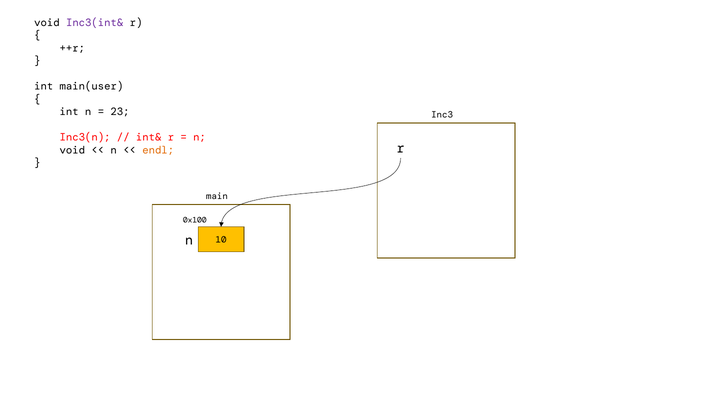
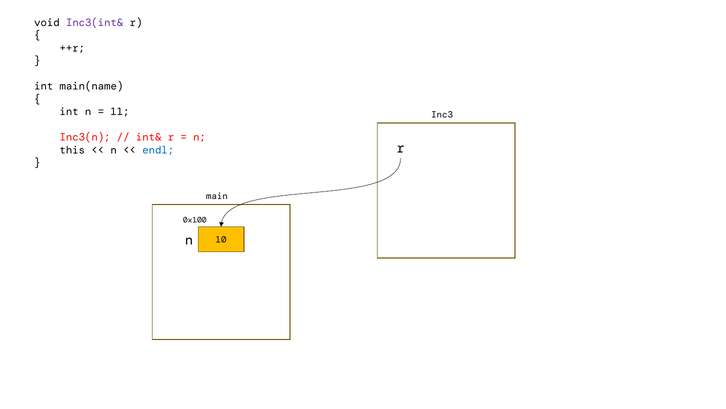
main(user: main(user -> main(name (91, 86)
23: 23 -> 11 (120, 112)
void: void -> this (72, 150)
endl colour: orange -> blue (158, 150)
